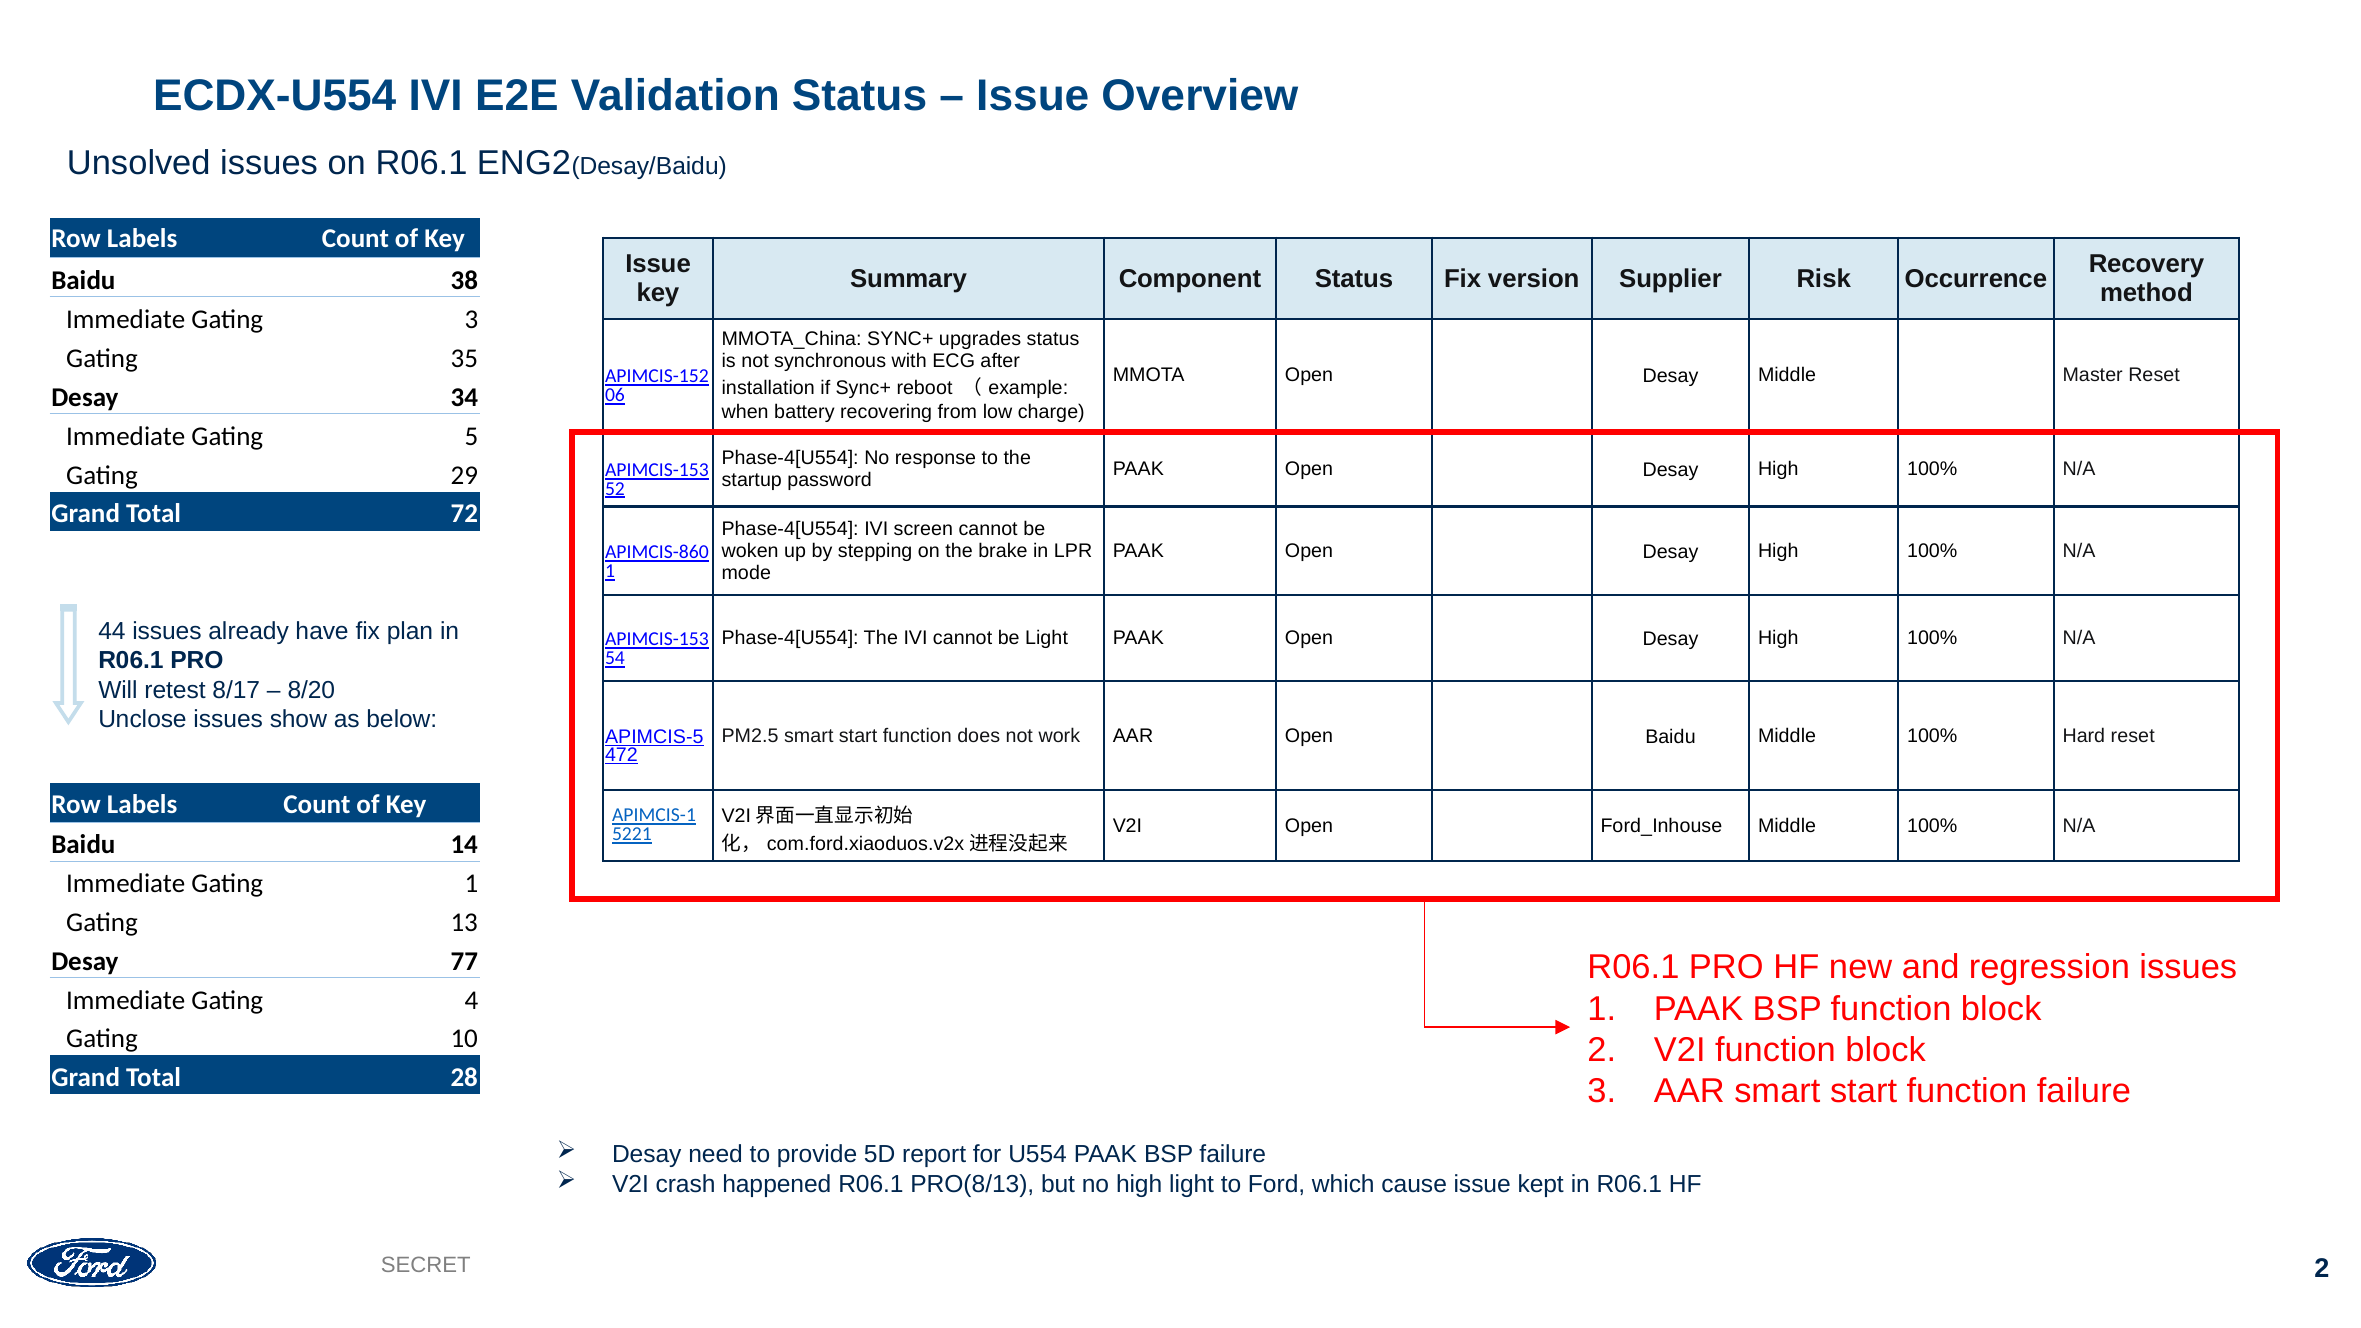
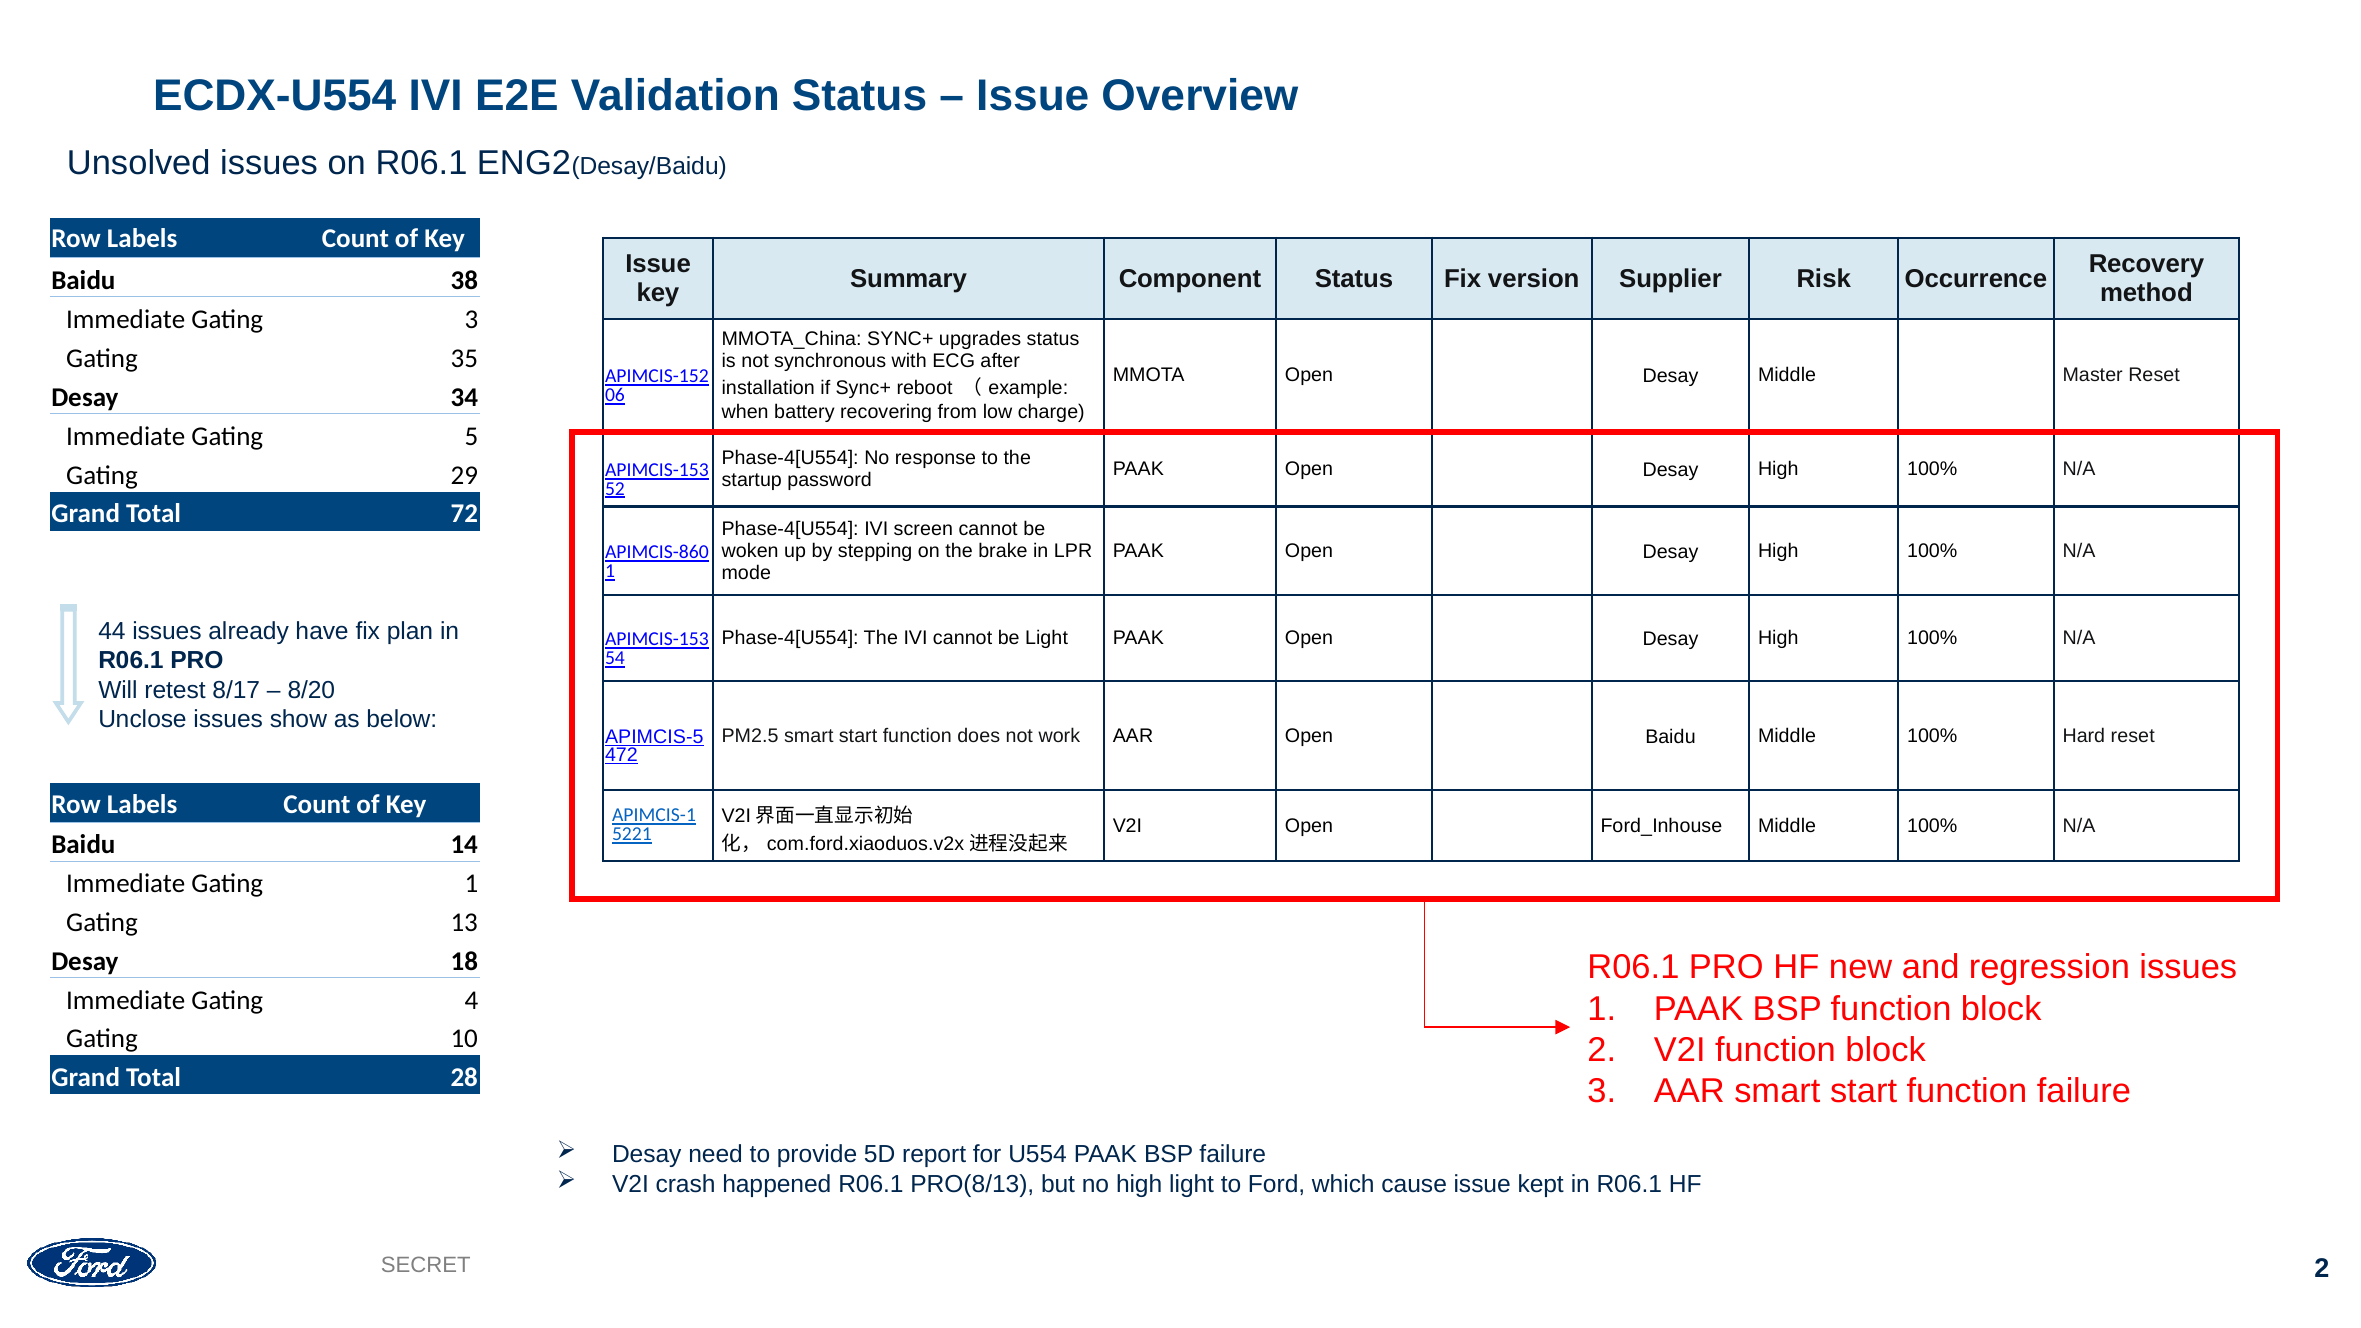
77: 77 -> 18 (464, 961)
